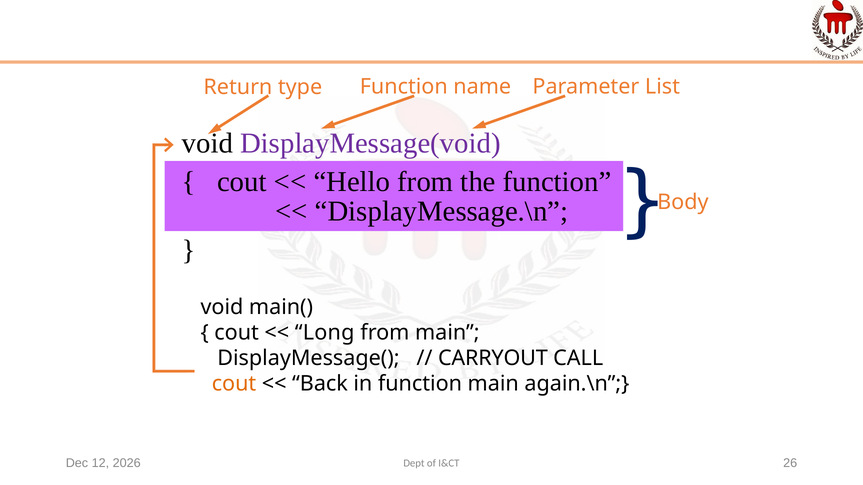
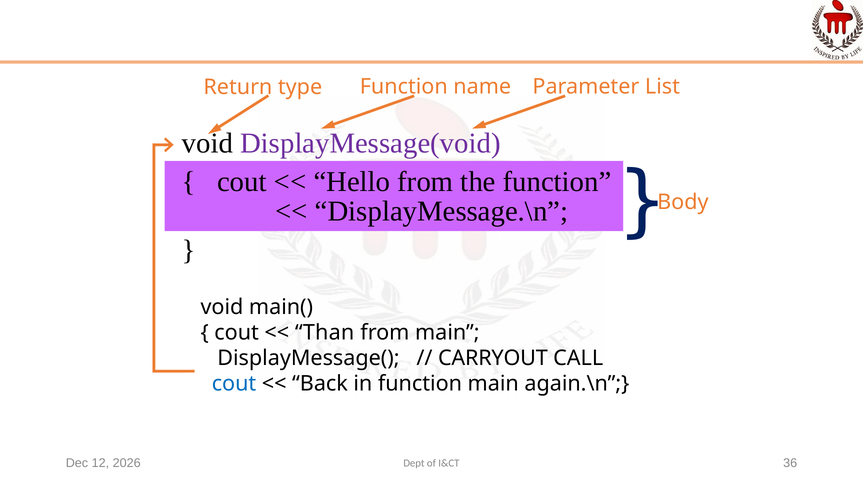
Long: Long -> Than (325, 333)
cout colour: orange -> blue (234, 384)
26: 26 -> 36 (790, 464)
